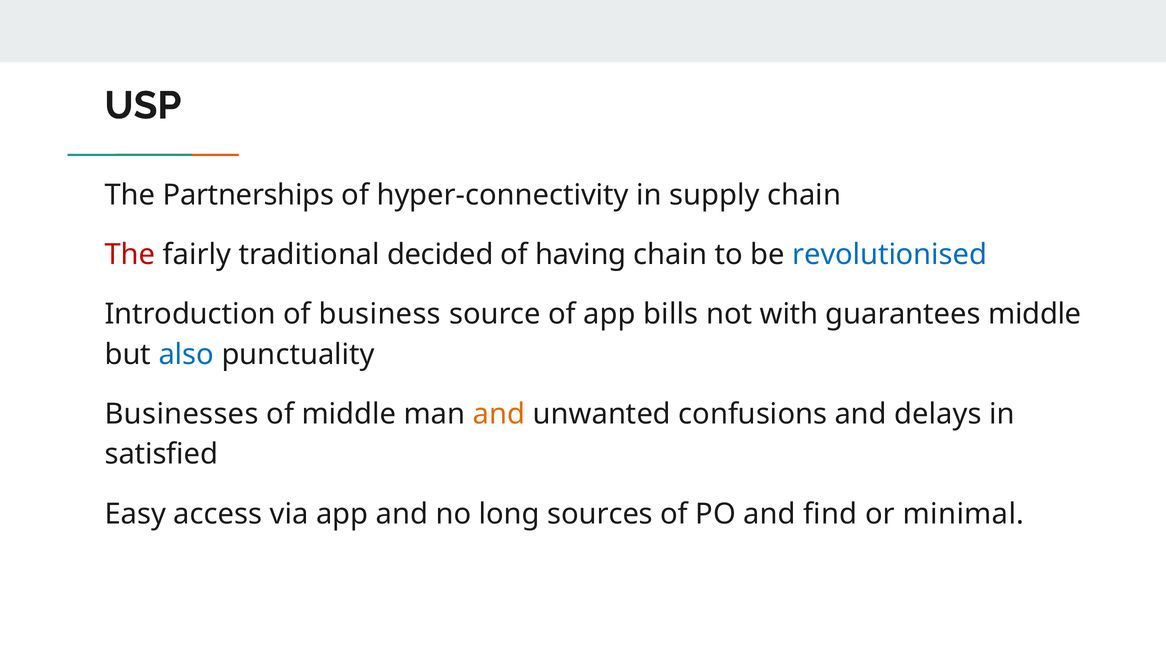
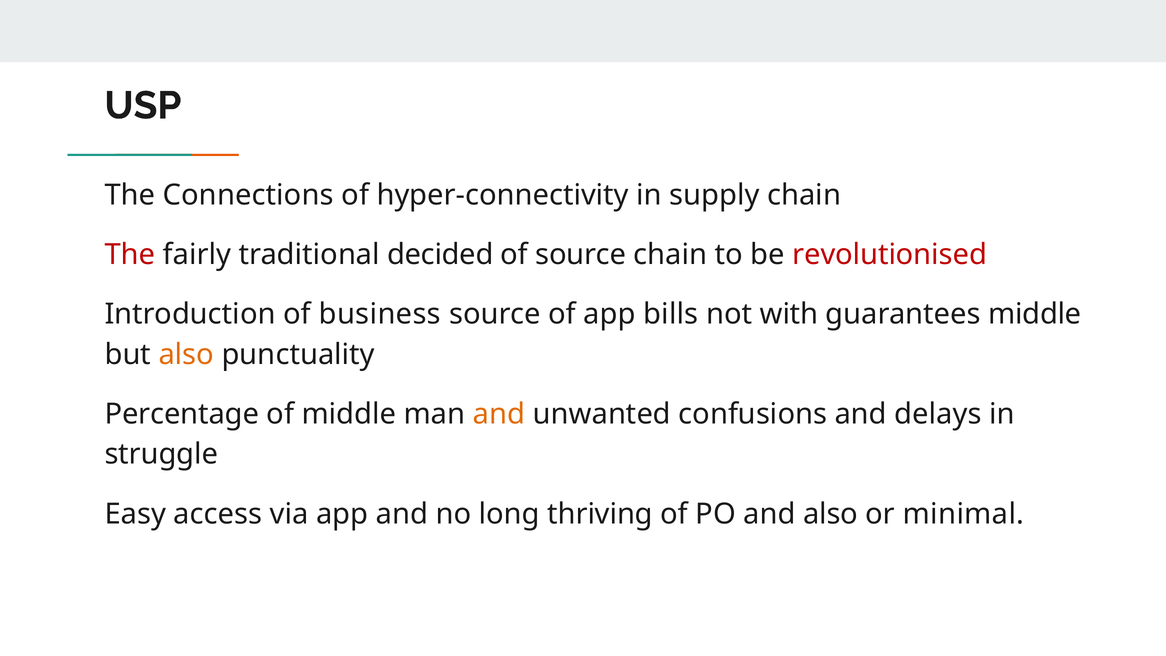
Partnerships: Partnerships -> Connections (248, 195)
of having: having -> source (581, 255)
revolutionised colour: blue -> red (890, 255)
also colour: blue -> orange (186, 354)
Businesses: Businesses -> Percentage (182, 414)
satisfied: satisfied -> struggle (161, 454)
sources: sources -> thriving (600, 514)
and find: find -> also (831, 514)
